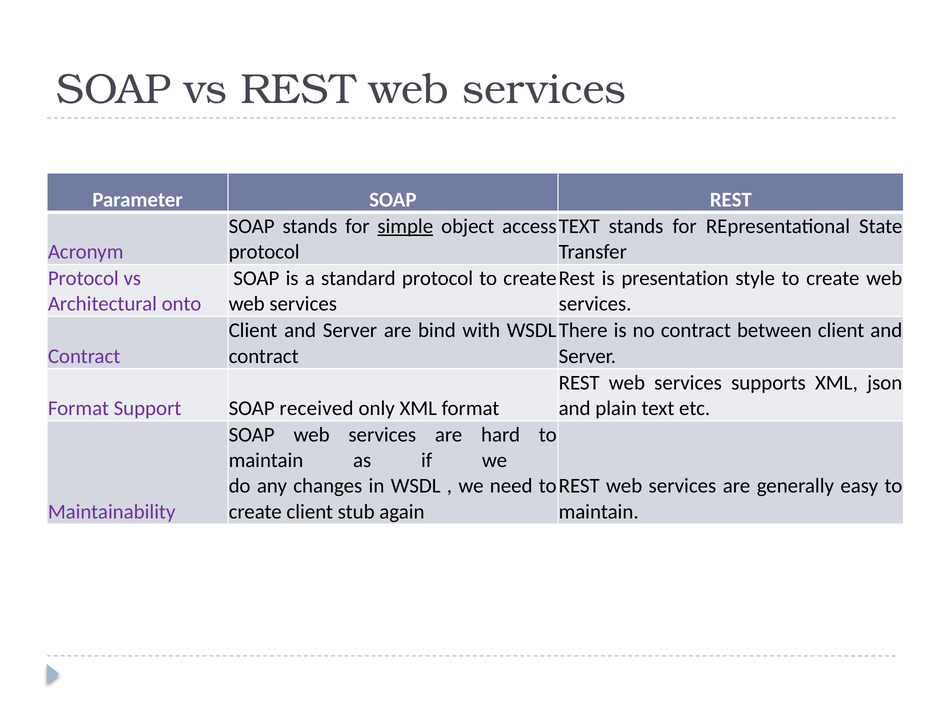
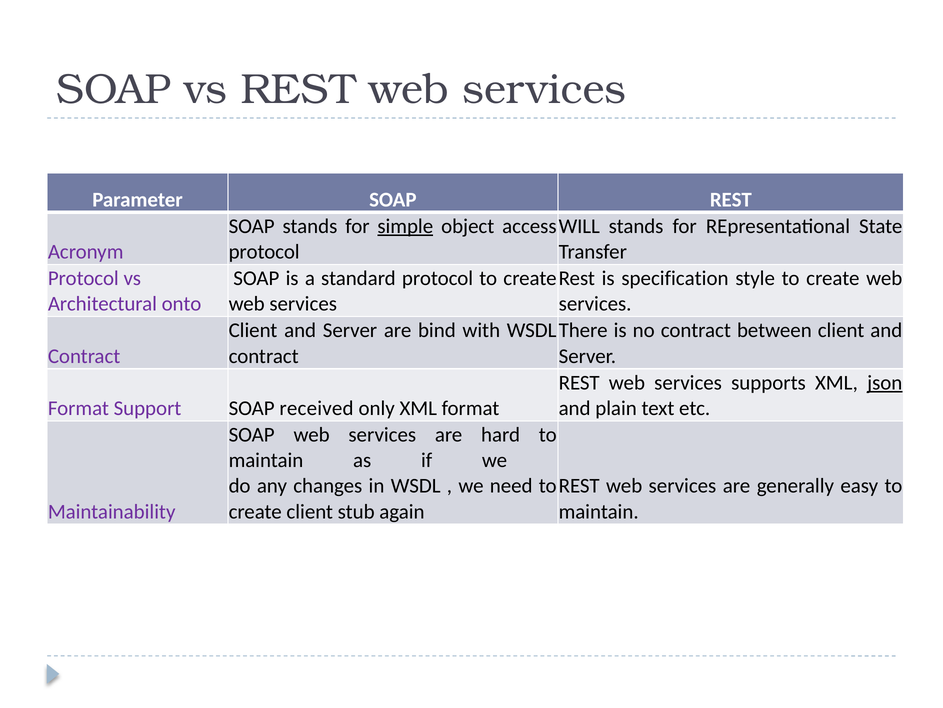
TEXT: TEXT -> WILL (579, 226)
presentation: presentation -> specification (675, 278)
json underline: none -> present (885, 382)
